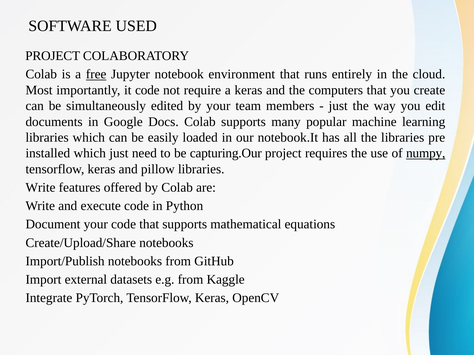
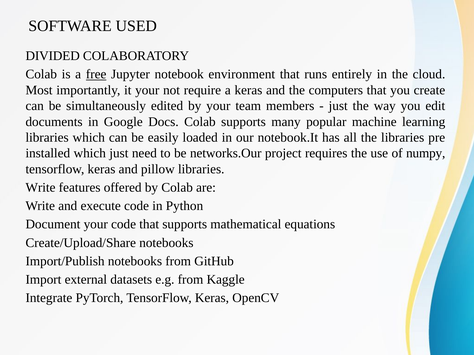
PROJECT: PROJECT -> DIVIDED (53, 56)
it code: code -> your (147, 90)
capturing.Our: capturing.Our -> networks.Our (226, 153)
numpy underline: present -> none (426, 153)
